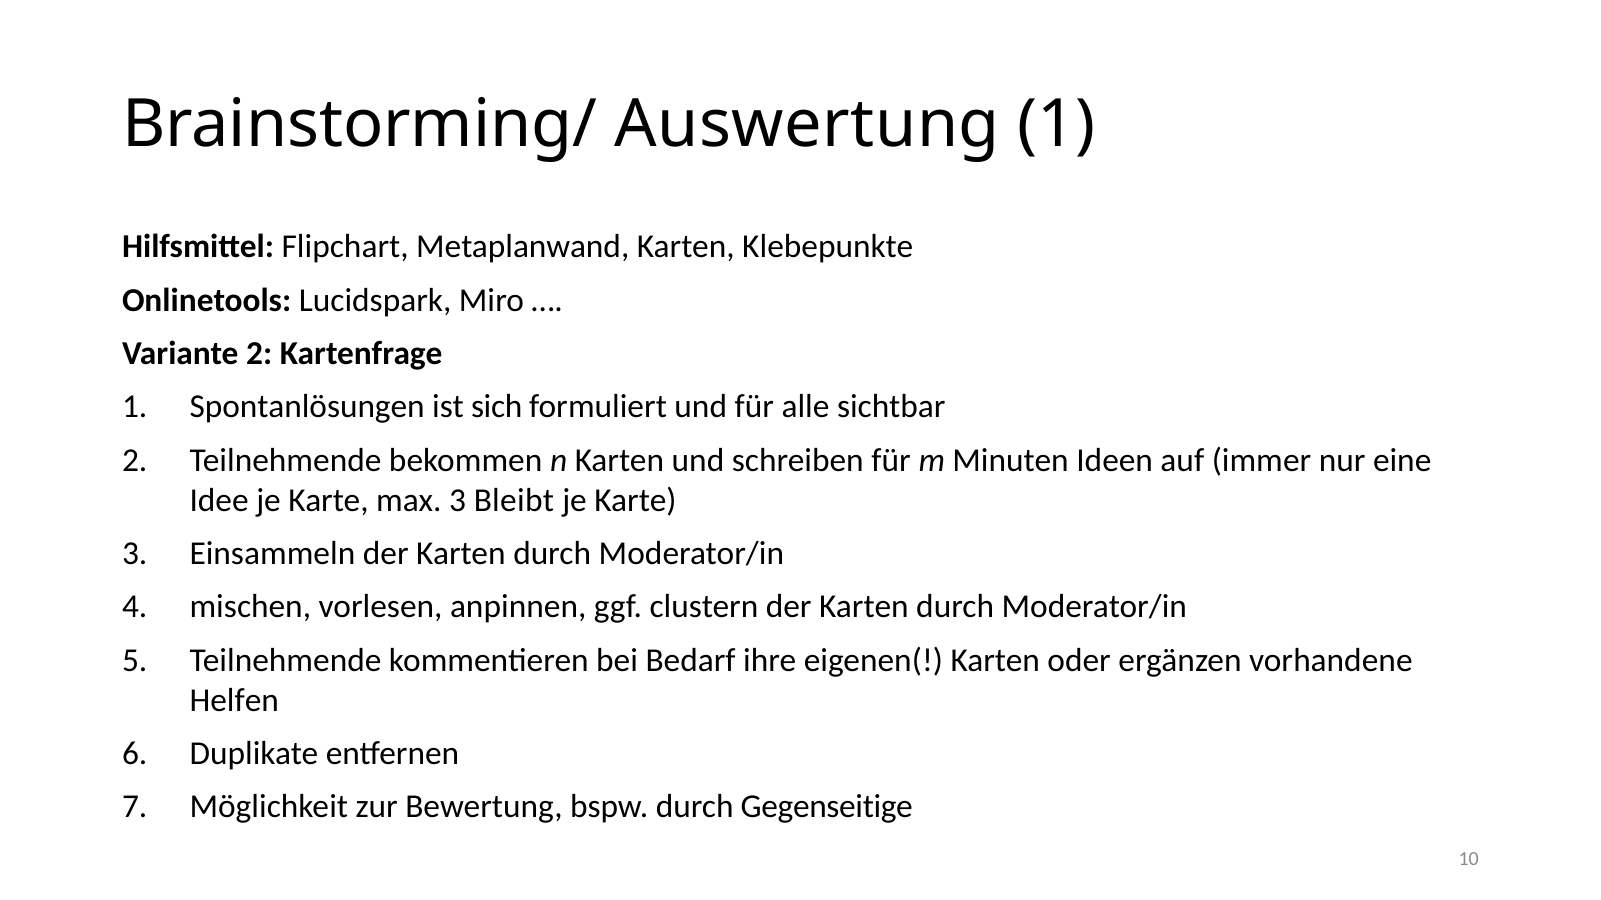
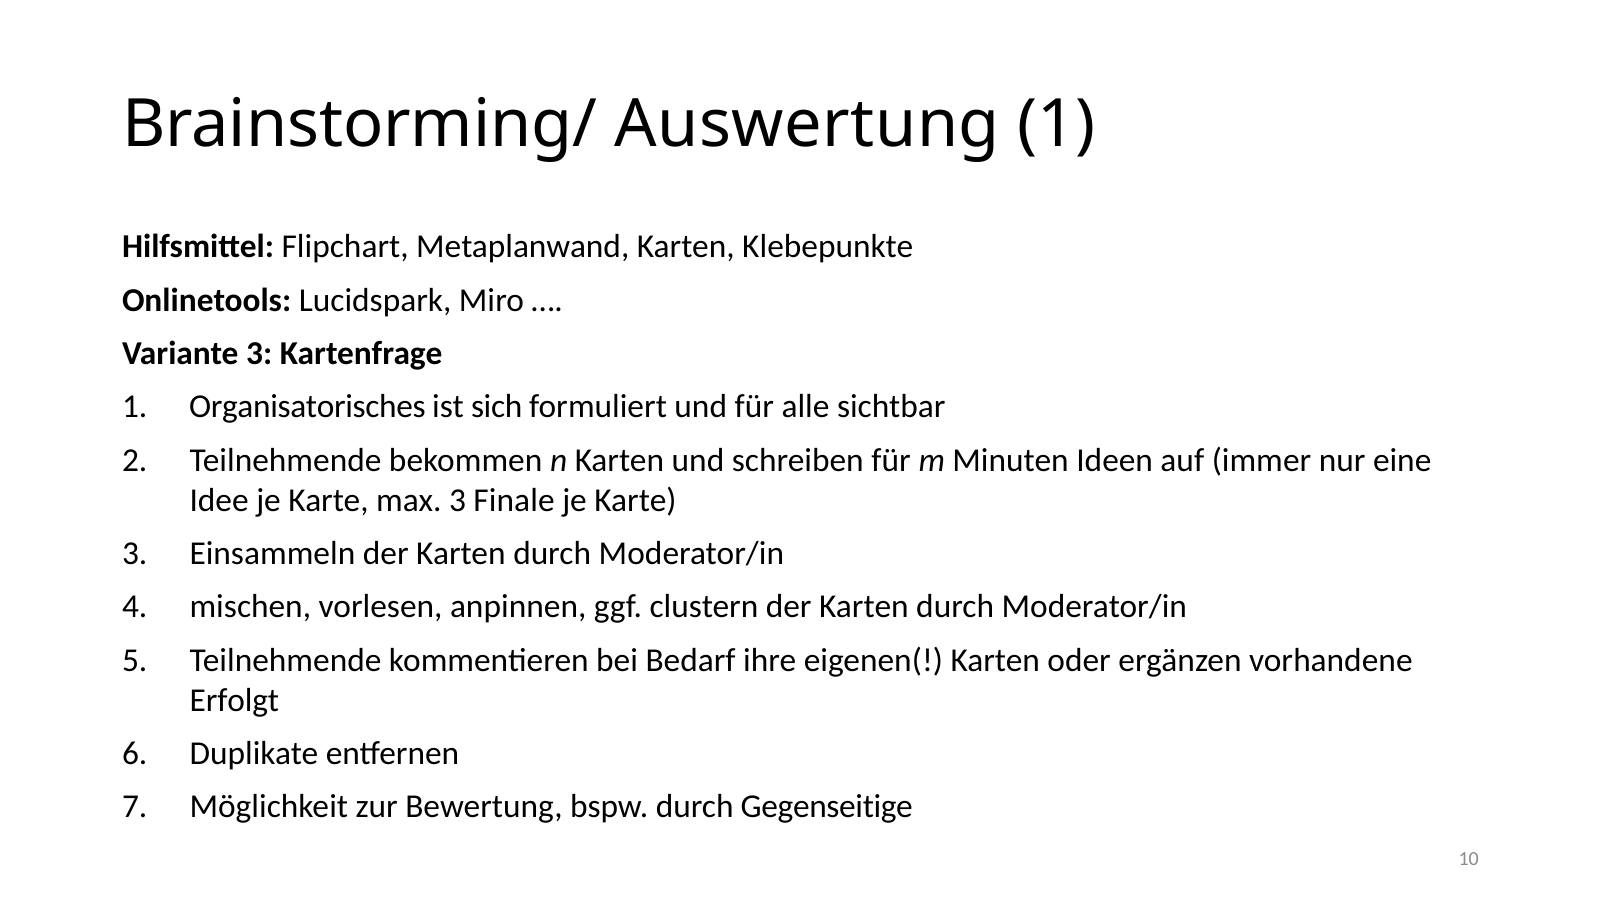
Variante 2: 2 -> 3 (259, 354)
Spontanlösungen: Spontanlösungen -> Organisatorisches (307, 407)
Bleibt: Bleibt -> Finale (514, 501)
Helfen: Helfen -> Erfolgt (234, 701)
